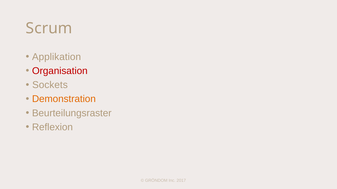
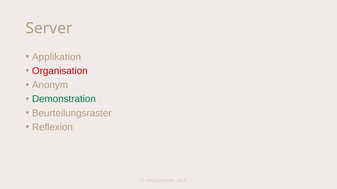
Scrum: Scrum -> Server (49, 28)
Sockets: Sockets -> Anonym (50, 85)
Demonstration colour: orange -> green (64, 99)
